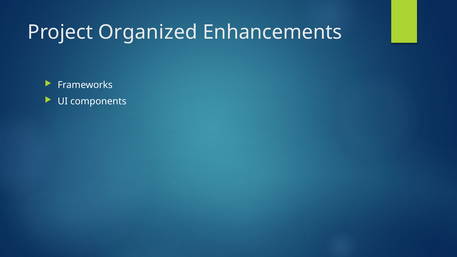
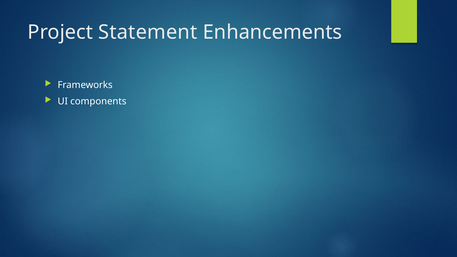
Organized: Organized -> Statement (148, 32)
